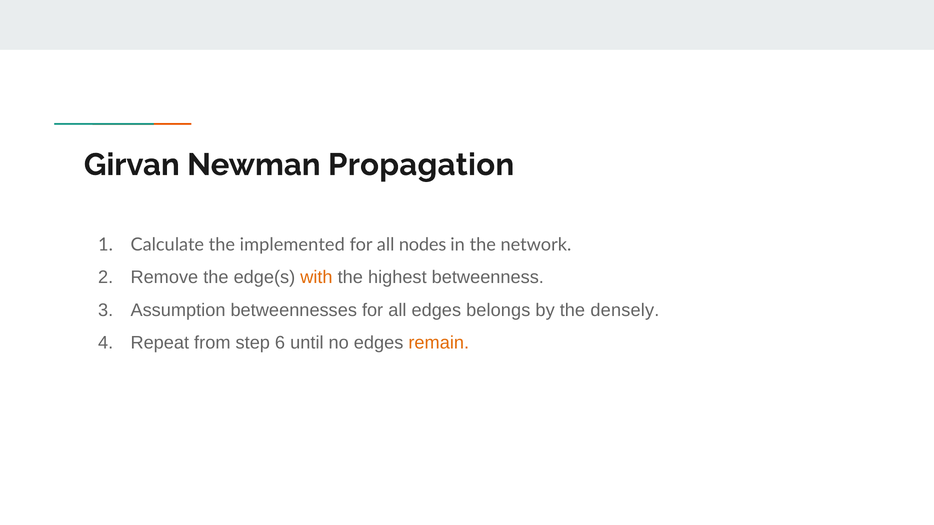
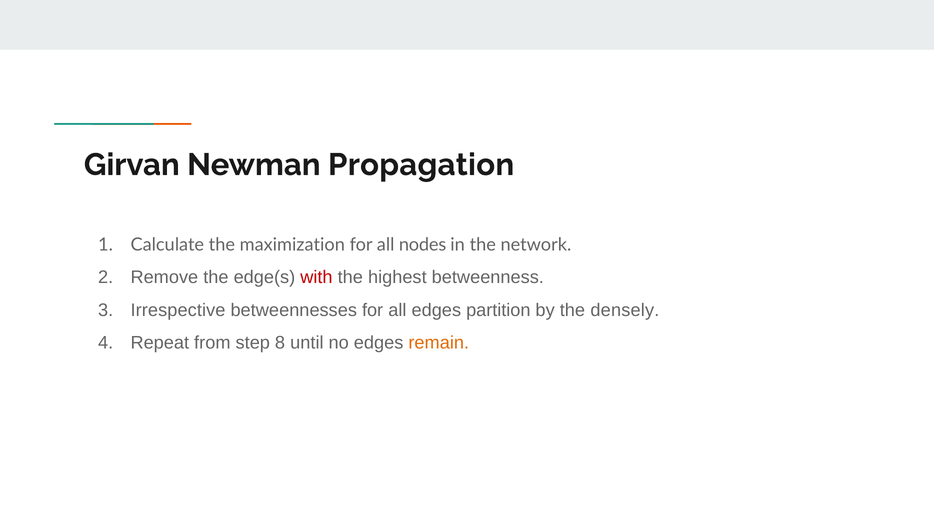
implemented: implemented -> maximization (292, 245)
with colour: orange -> red (316, 278)
Assumption: Assumption -> Irrespective (178, 310)
belongs: belongs -> partition (498, 310)
6: 6 -> 8 (280, 343)
